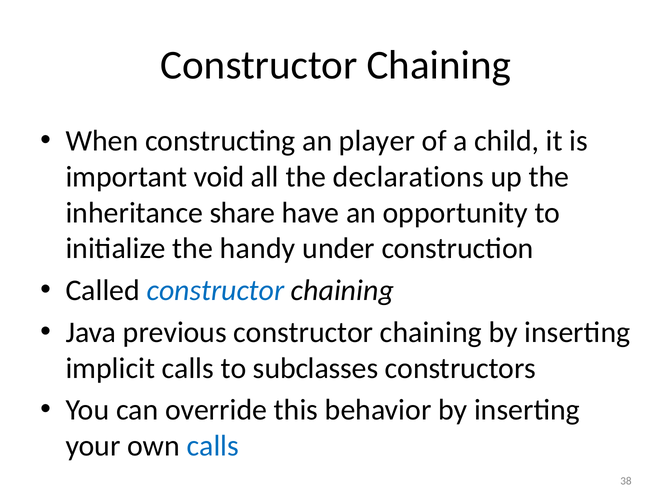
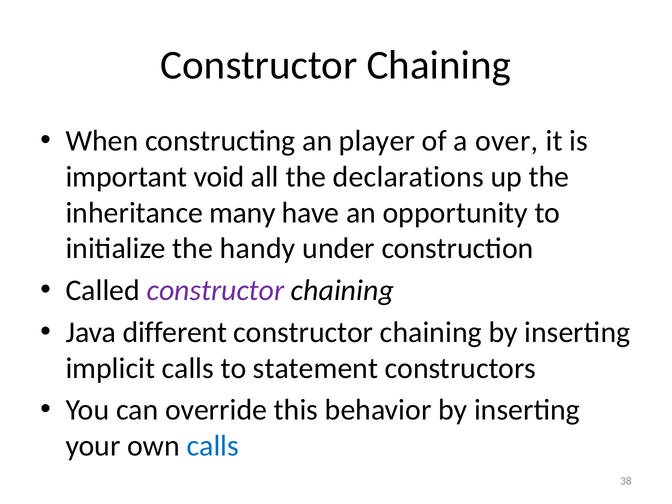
child: child -> over (507, 141)
share: share -> many (242, 213)
constructor colour: blue -> purple (216, 290)
previous: previous -> different (175, 332)
subclasses: subclasses -> statement (316, 368)
